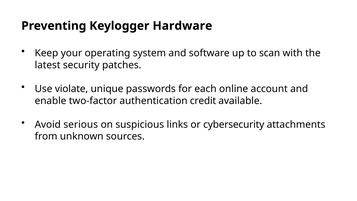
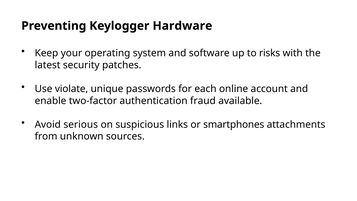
scan: scan -> risks (270, 53)
credit: credit -> fraud (203, 101)
cybersecurity: cybersecurity -> smartphones (234, 124)
